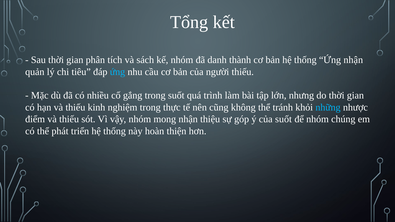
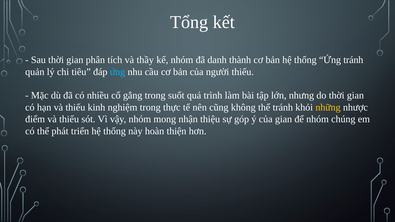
sách: sách -> thầy (145, 60)
Ứng nhận: nhận -> tránh (353, 60)
những colour: light blue -> yellow (328, 107)
của suốt: suốt -> gian (284, 119)
